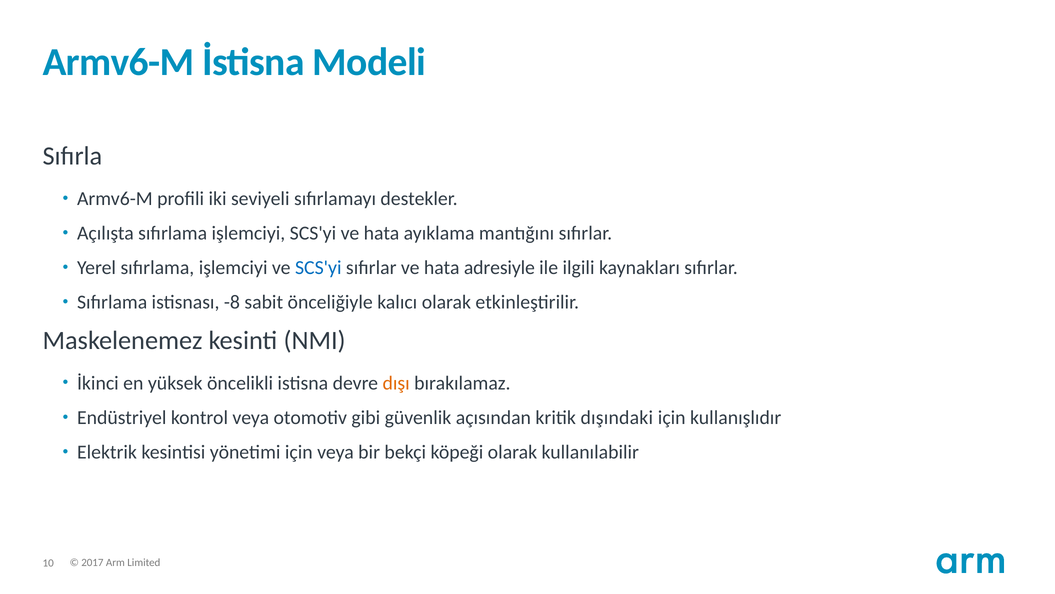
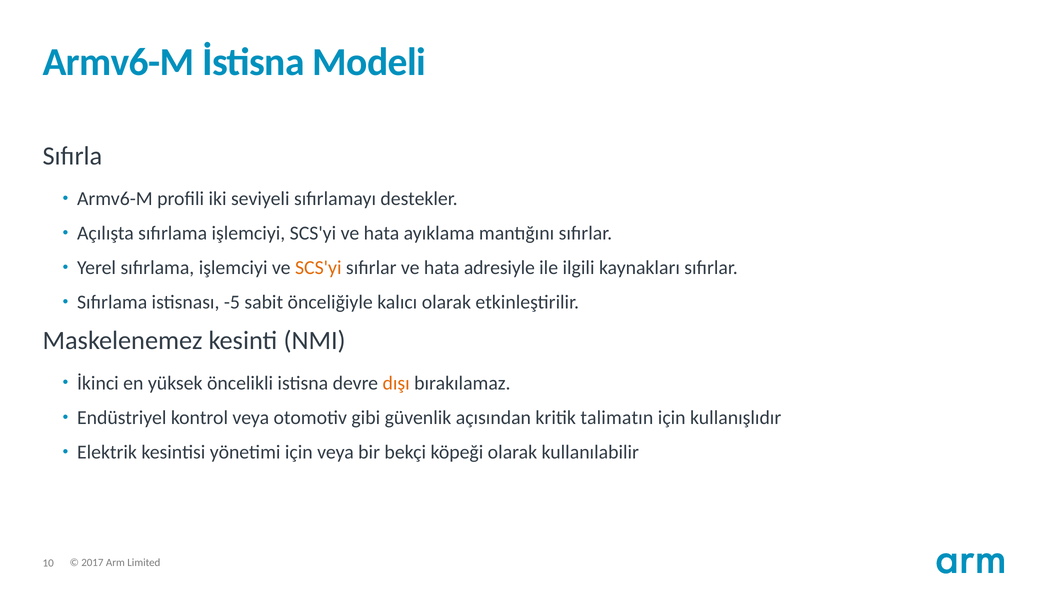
SCS'yi colour: blue -> orange (318, 268)
-8: -8 -> -5 (232, 302)
dışındaki: dışındaki -> talimatın (617, 417)
